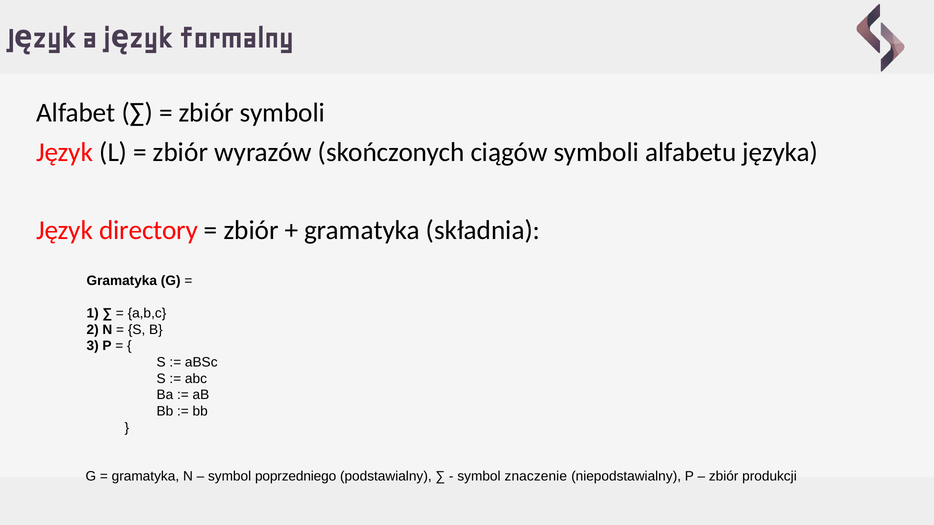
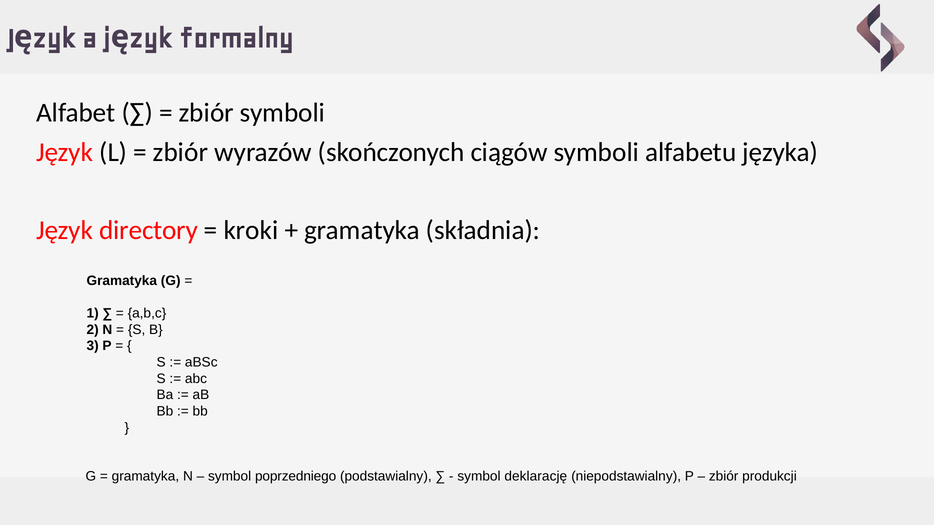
zbiór: zbiór -> kroki (251, 230)
znaczenie: znaczenie -> deklarację (536, 477)
